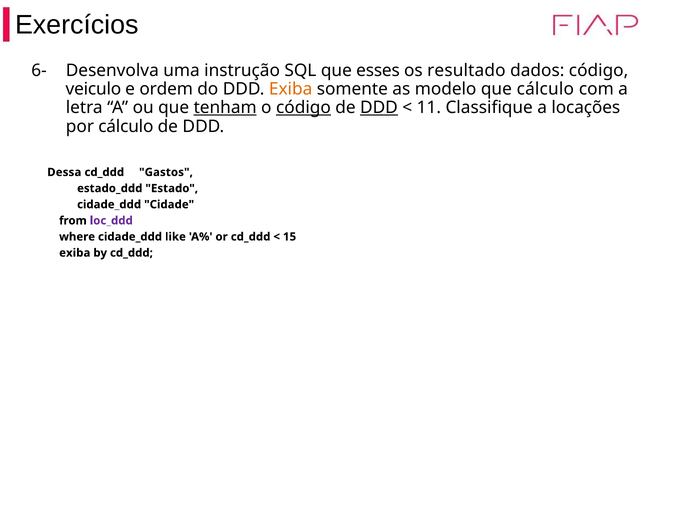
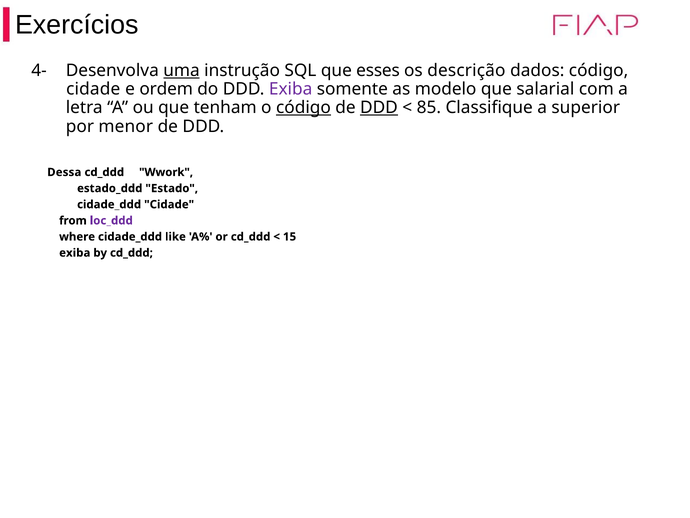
6-: 6- -> 4- (39, 70)
uma underline: none -> present (182, 70)
resultado: resultado -> descrição (466, 70)
veiculo: veiculo -> cidade (93, 89)
Exiba colour: orange -> purple (291, 89)
que cálculo: cálculo -> salarial (545, 89)
tenham underline: present -> none (225, 108)
11: 11 -> 85 (429, 108)
locações: locações -> superior (586, 108)
por cálculo: cálculo -> menor (126, 126)
Gastos: Gastos -> Wwork (166, 172)
